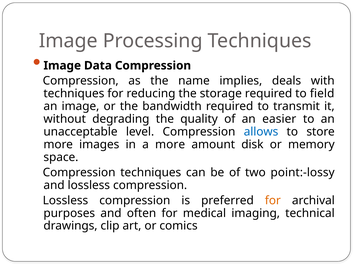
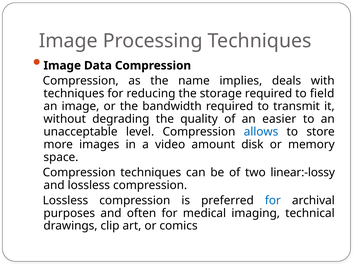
a more: more -> video (170, 144)
point:-lossy: point:-lossy -> linear:-lossy (303, 172)
for colour: orange -> blue (273, 200)
